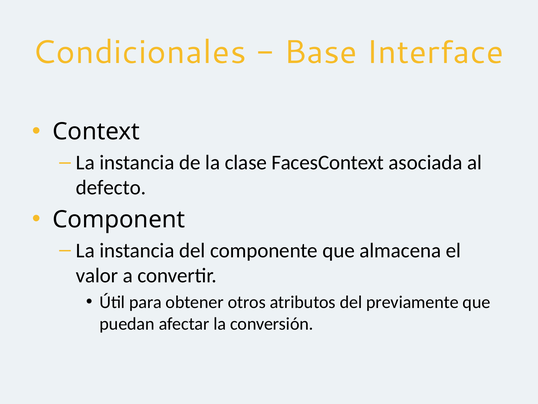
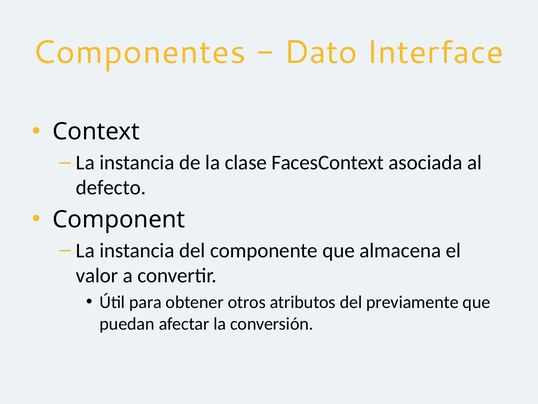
Condicionales: Condicionales -> Componentes (139, 52)
Base: Base -> Dato (321, 52)
